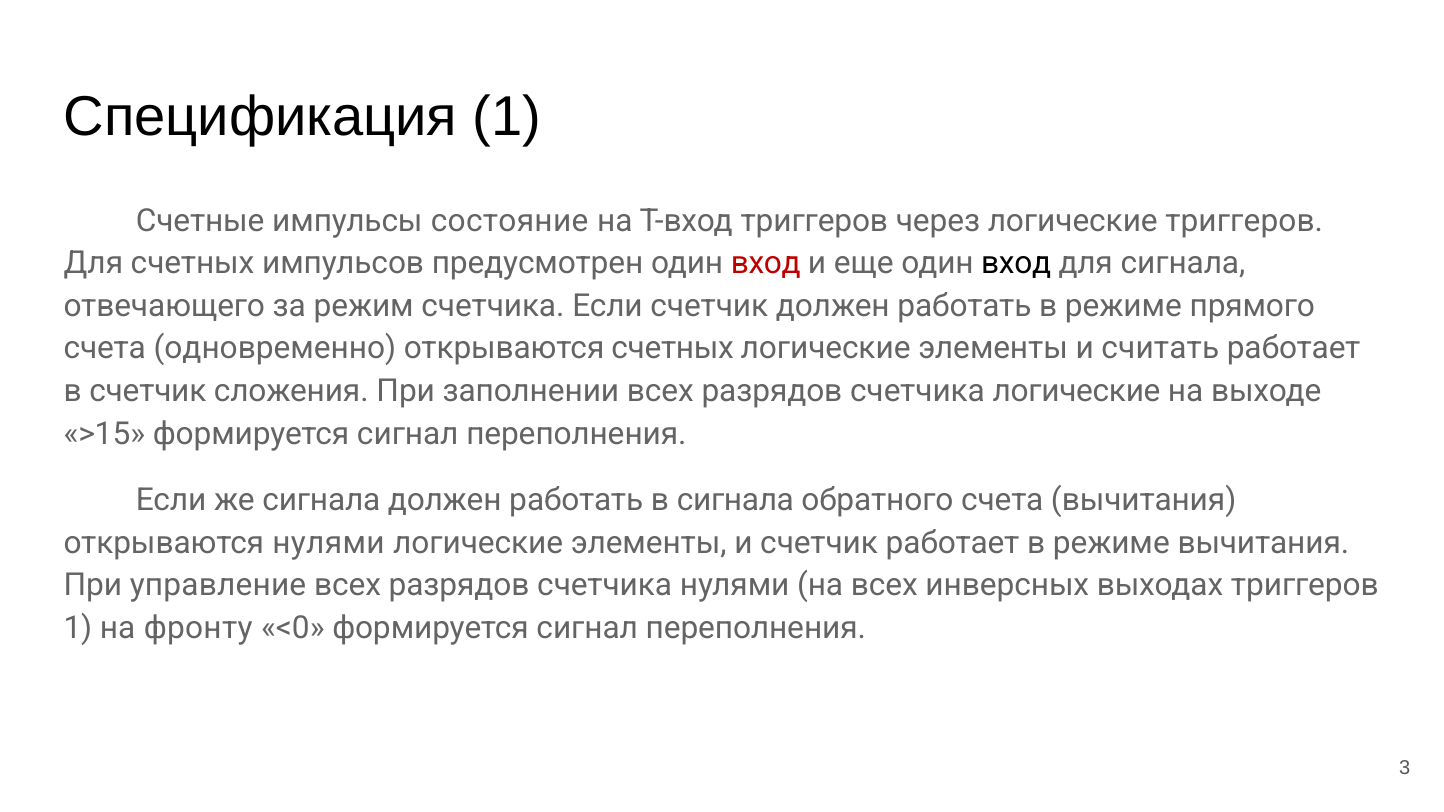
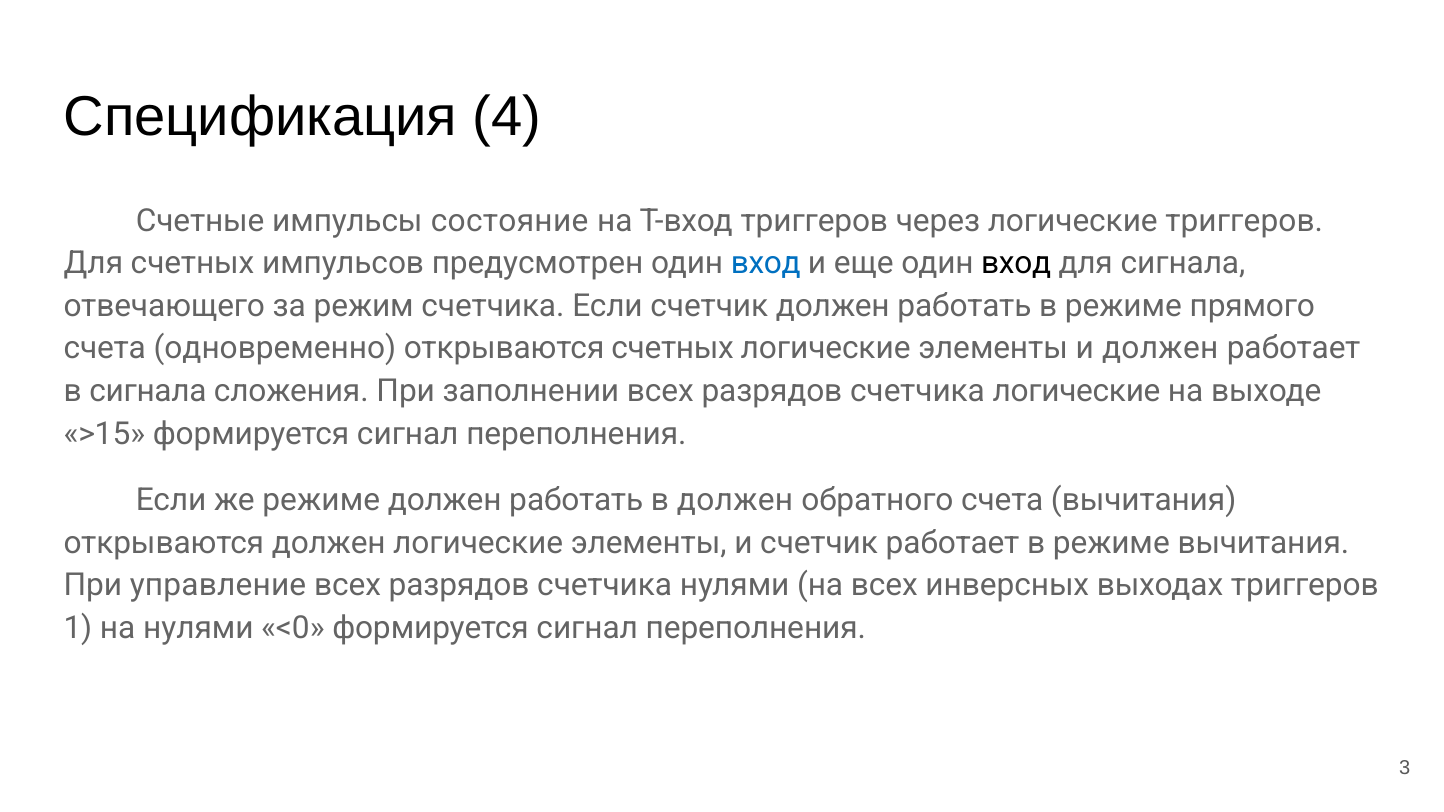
Спецификация 1: 1 -> 4 (507, 117)
вход colour: red -> blue (766, 263)
и считать: считать -> должен (1160, 349)
в счетчик: счетчик -> сигнала (148, 391)
же сигнала: сигнала -> режиме (321, 500)
в сигнала: сигнала -> должен (735, 500)
открываются нулями: нулями -> должен (329, 543)
на фронту: фронту -> нулями (198, 628)
